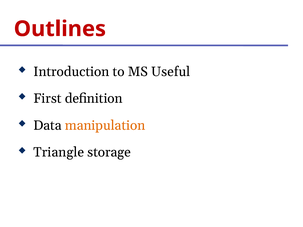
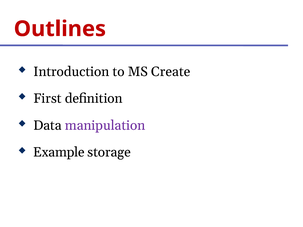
Useful: Useful -> Create (171, 72)
manipulation colour: orange -> purple (105, 126)
Triangle: Triangle -> Example (59, 152)
